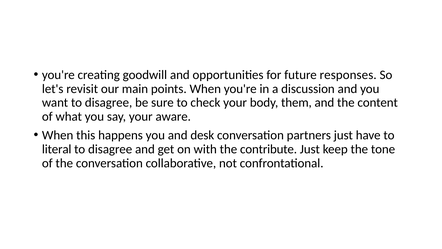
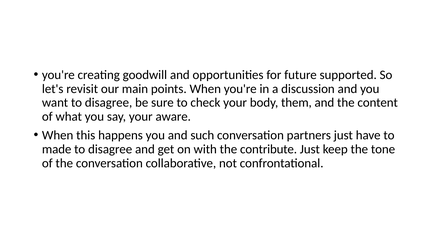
responses: responses -> supported (348, 75)
desk: desk -> such (202, 135)
literal: literal -> made (57, 149)
